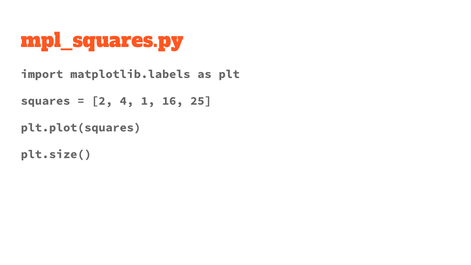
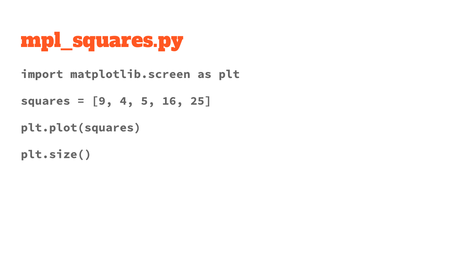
matplotlib.labels: matplotlib.labels -> matplotlib.screen (130, 74)
2: 2 -> 9 (102, 101)
1: 1 -> 5 (148, 101)
